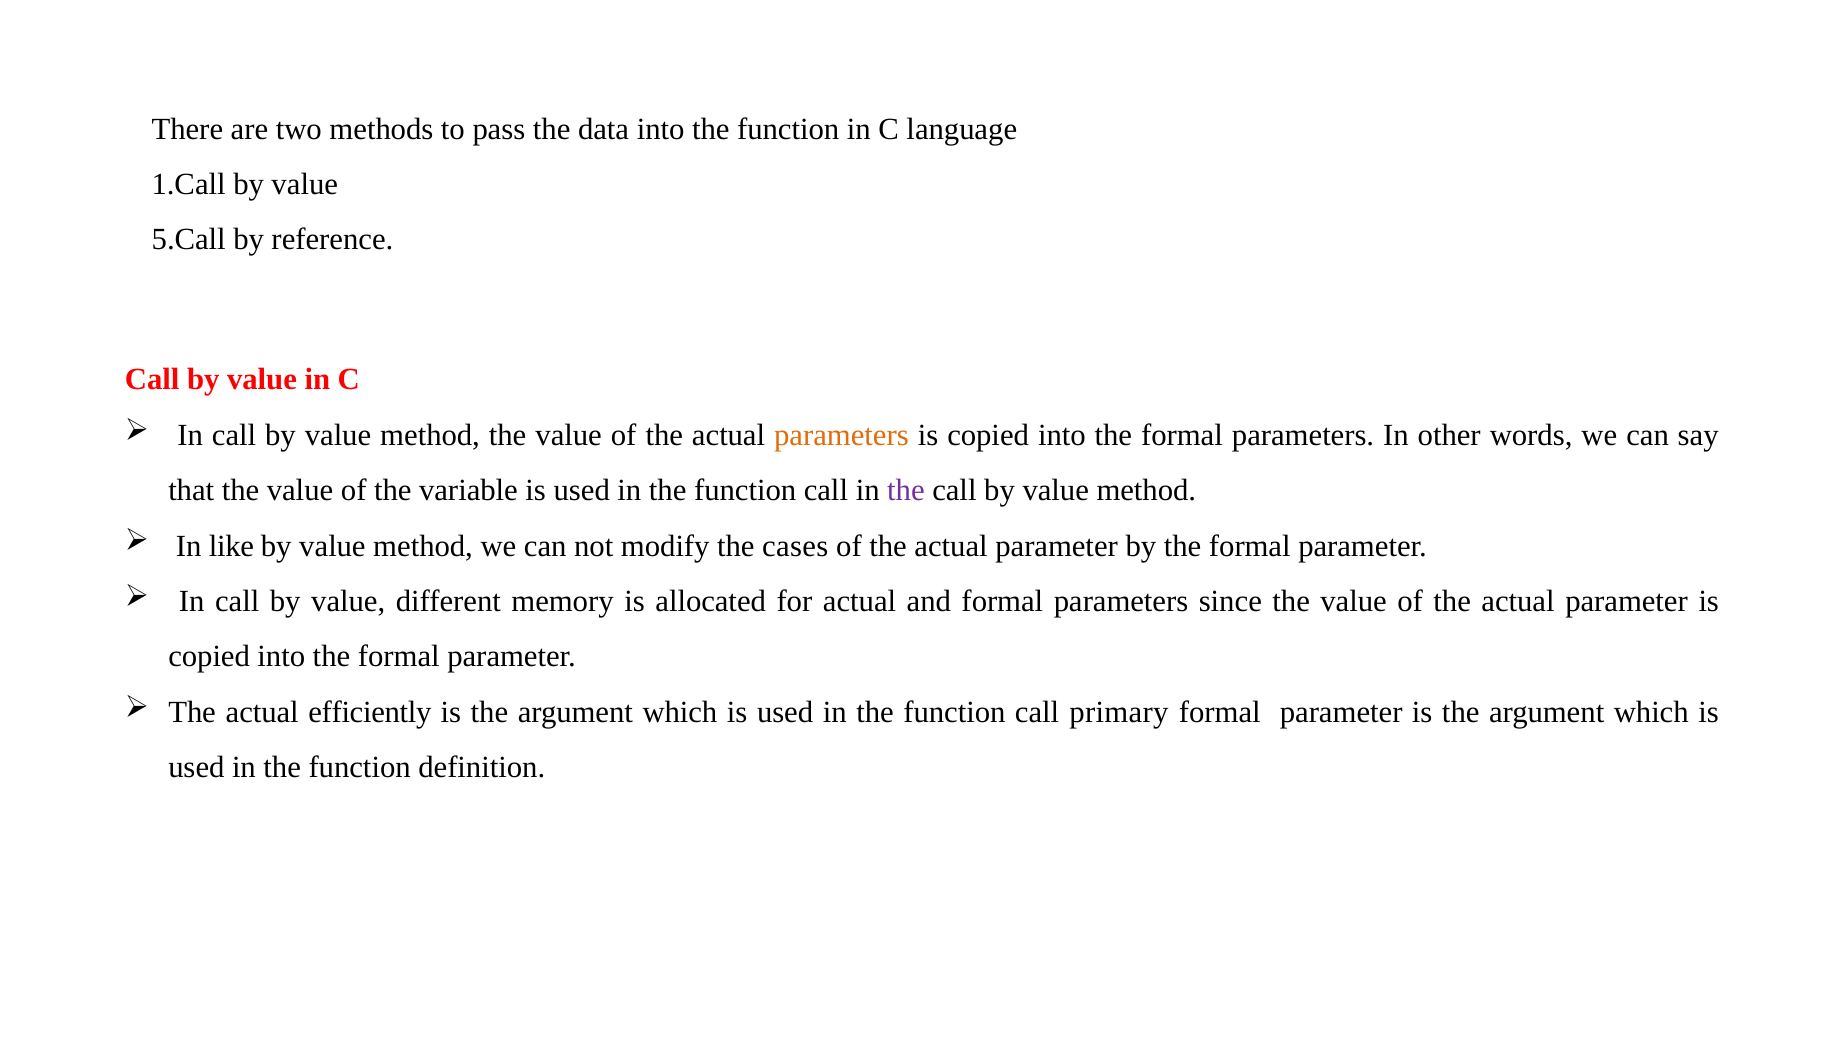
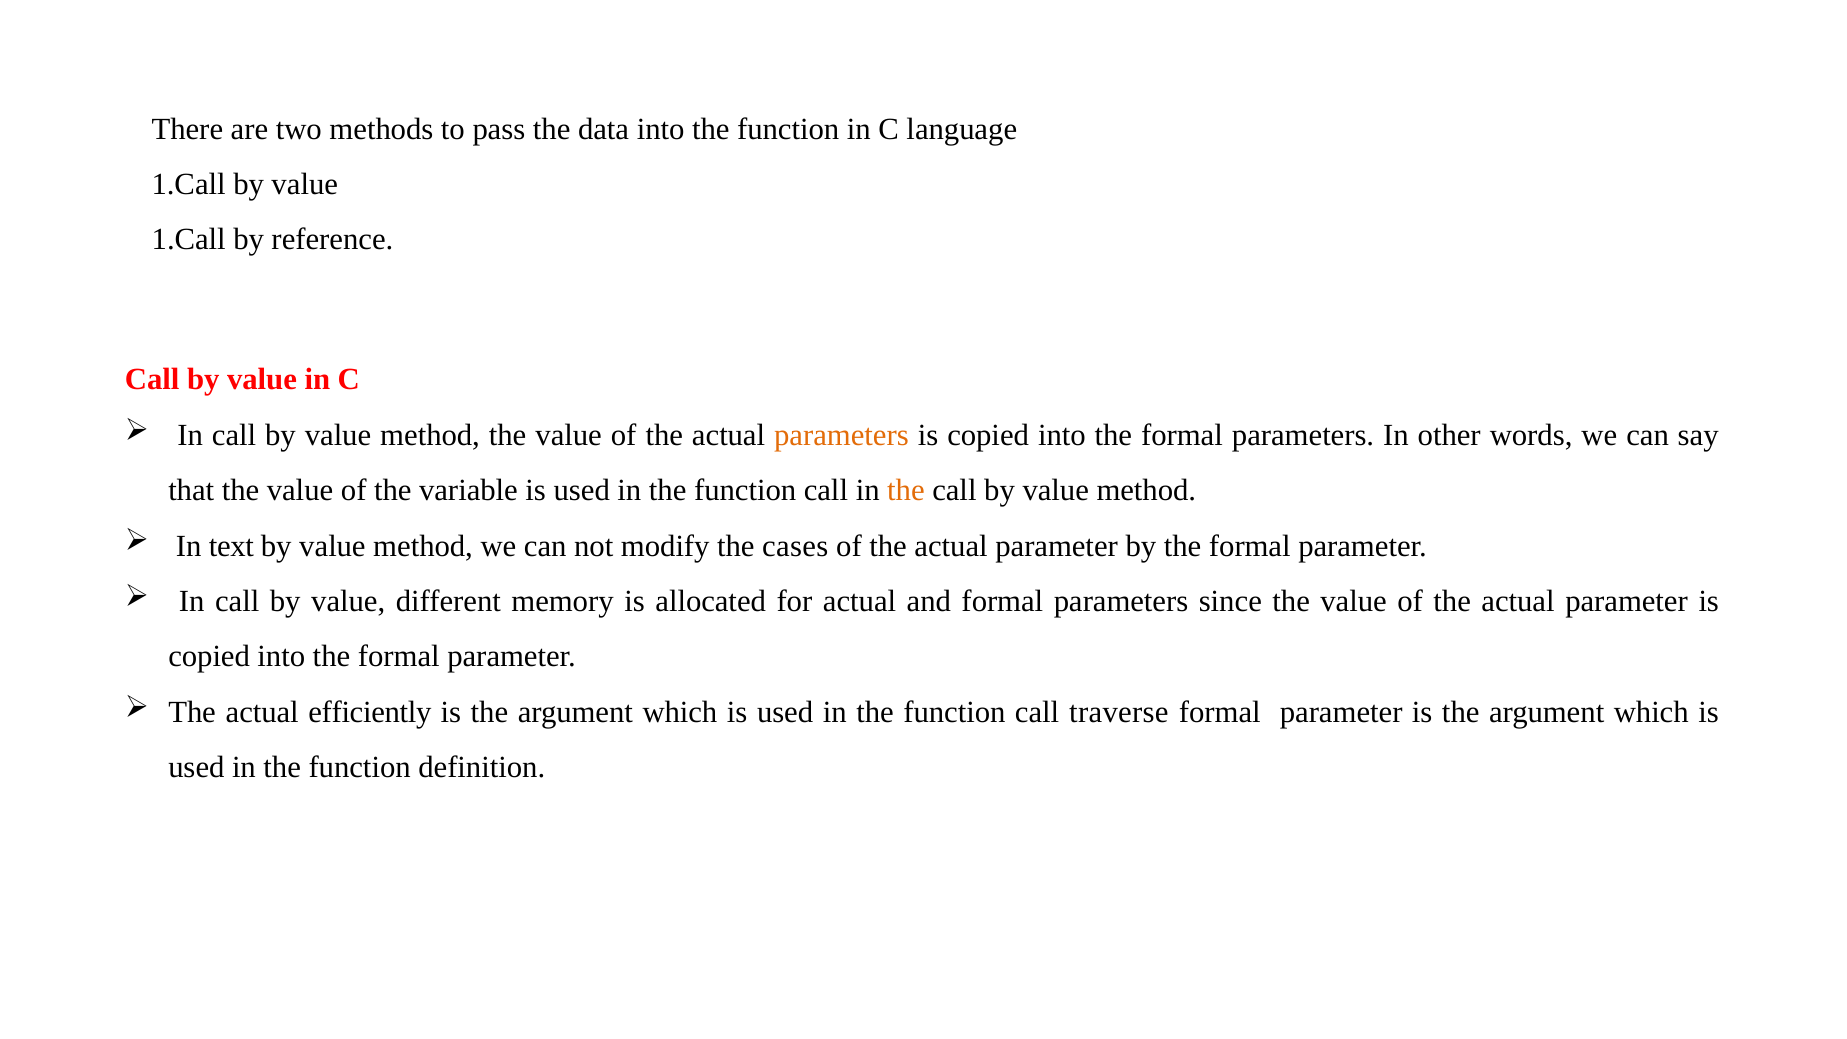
5.Call: 5.Call -> 1.Call (189, 240)
the colour: purple -> orange (906, 490)
like: like -> text (231, 546)
primary: primary -> traverse (1119, 712)
